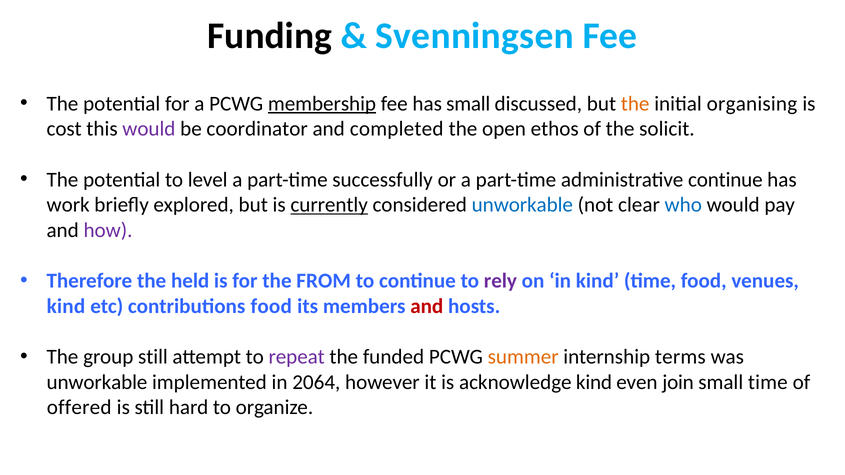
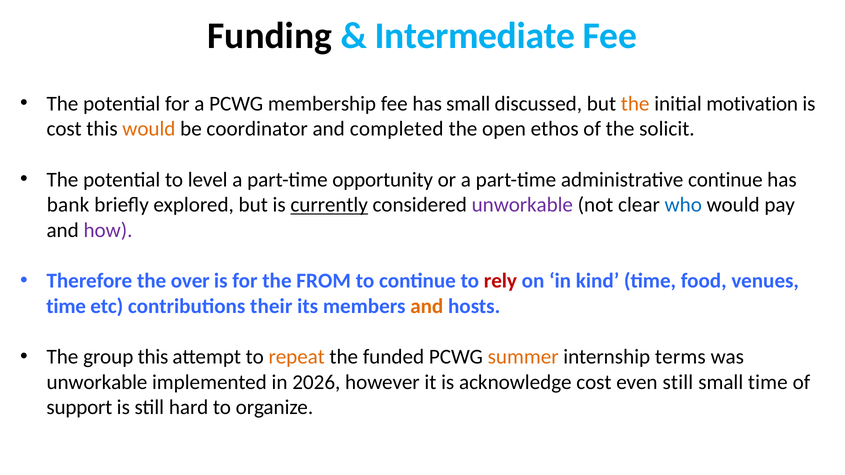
Svenningsen: Svenningsen -> Intermediate (475, 36)
membership underline: present -> none (322, 104)
organising: organising -> motivation (752, 104)
would colour: purple -> orange (149, 129)
successfully: successfully -> opportunity (383, 180)
work: work -> bank (68, 205)
unworkable colour: blue -> purple (522, 205)
held: held -> over (190, 281)
rely colour: purple -> red (500, 281)
kind: kind -> time (66, 306)
contributions food: food -> their (271, 306)
and colour: red -> orange (427, 306)
group still: still -> this (153, 357)
repeat colour: purple -> orange (297, 357)
2064: 2064 -> 2026 (316, 382)
acknowledge kind: kind -> cost (594, 382)
even join: join -> still (678, 382)
offered: offered -> support (79, 408)
